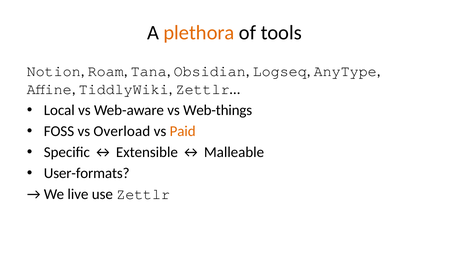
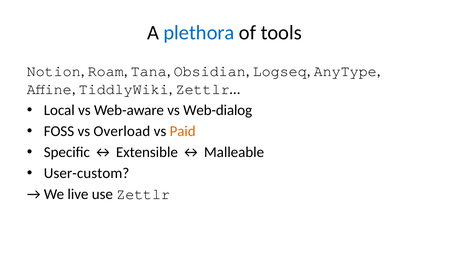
plethora colour: orange -> blue (199, 33)
Web-things: Web-things -> Web-dialog (218, 110)
User-formats: User-formats -> User-custom (87, 173)
